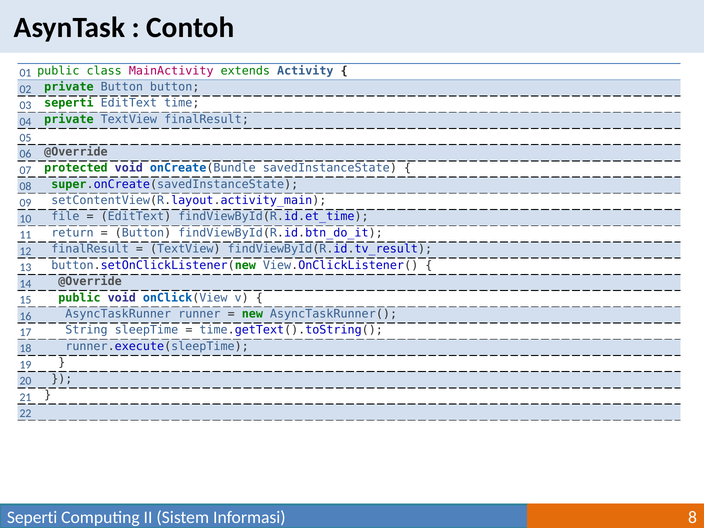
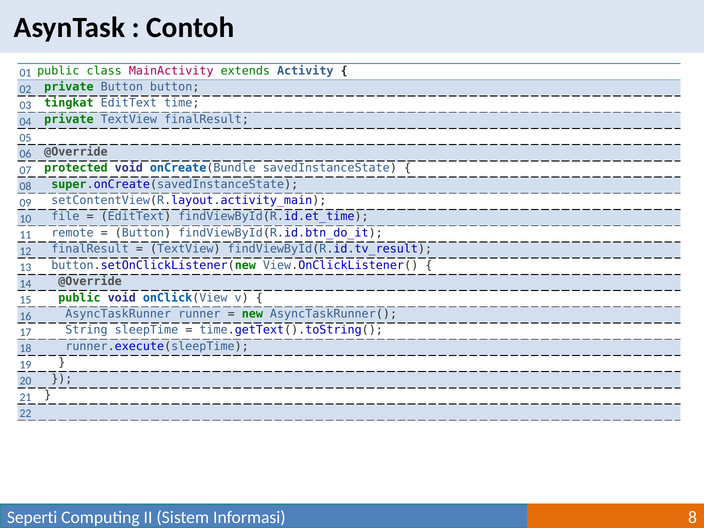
03 seperti: seperti -> tingkat (69, 103)
return: return -> remote (72, 233)
